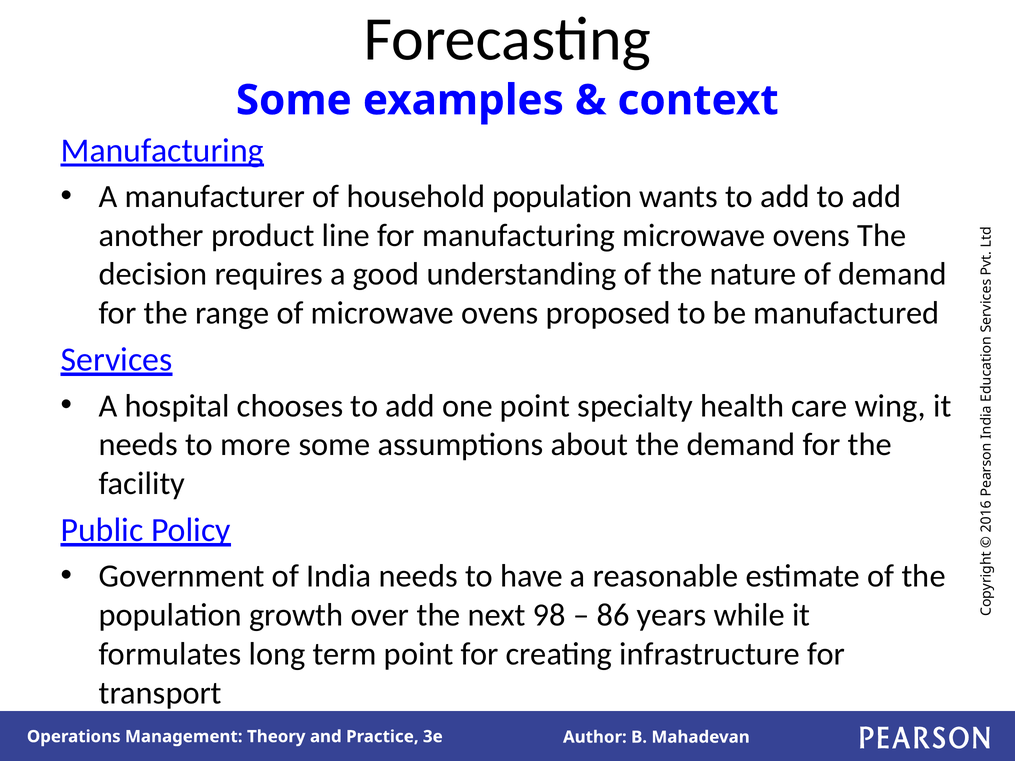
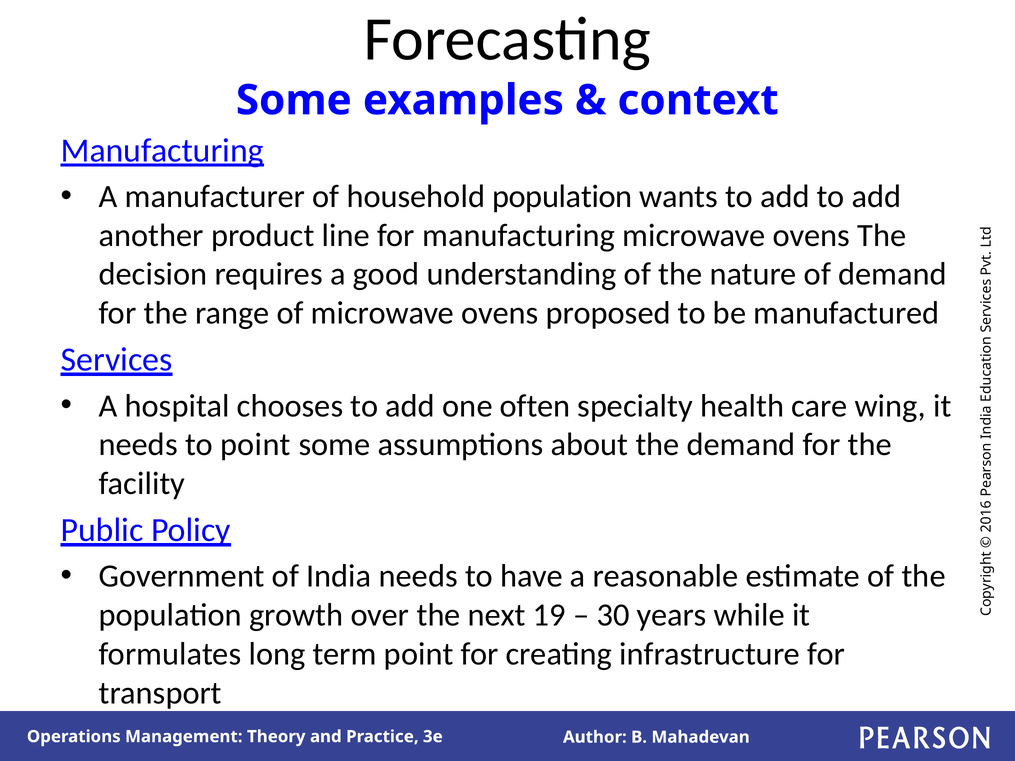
one point: point -> often (535, 406)
to more: more -> point (255, 445)
98: 98 -> 19 (549, 615)
86: 86 -> 30 (613, 615)
